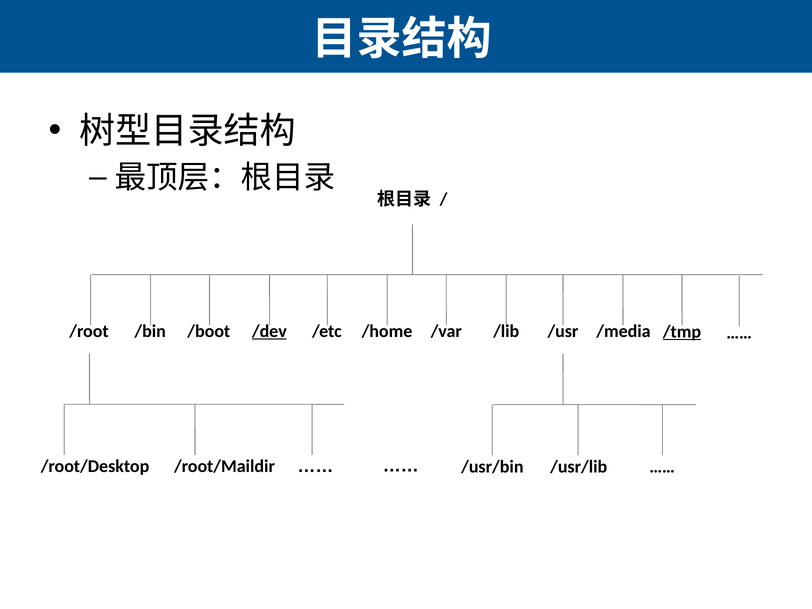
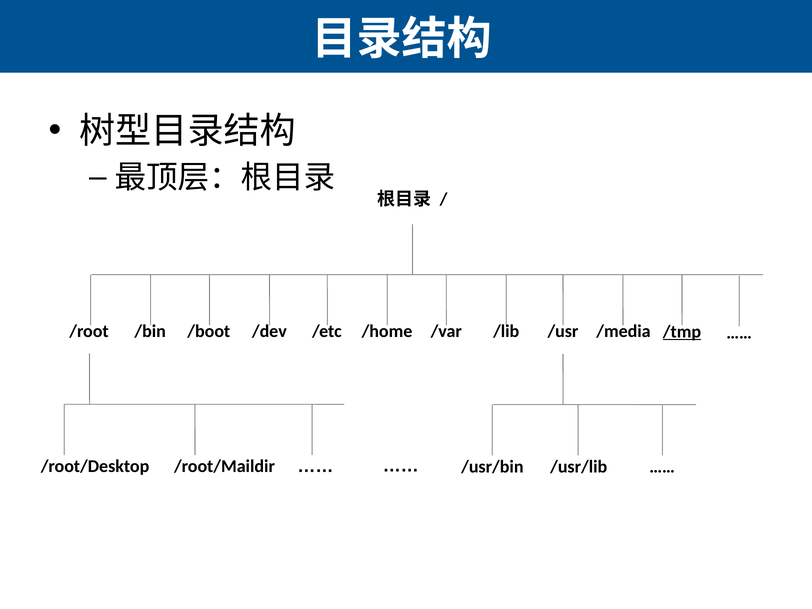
/dev underline: present -> none (269, 331)
